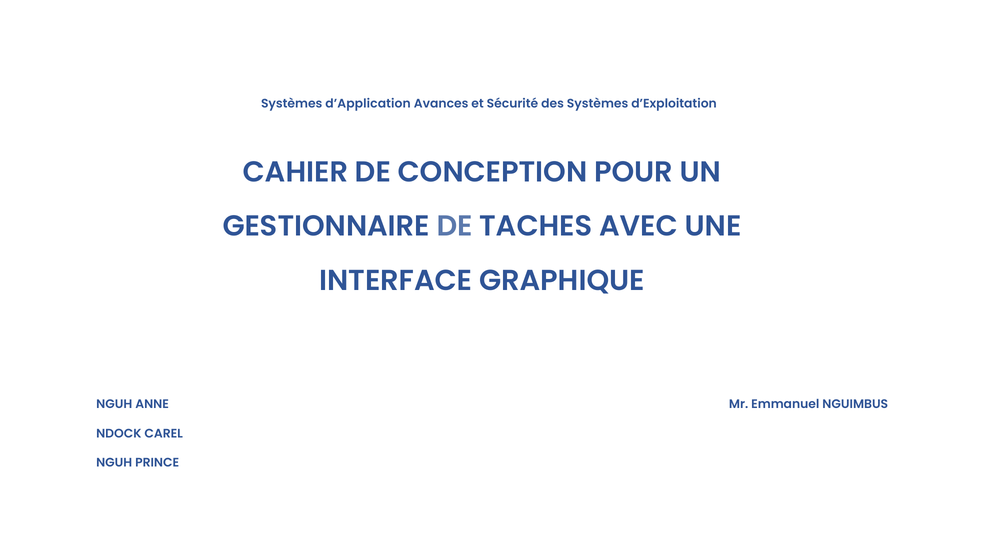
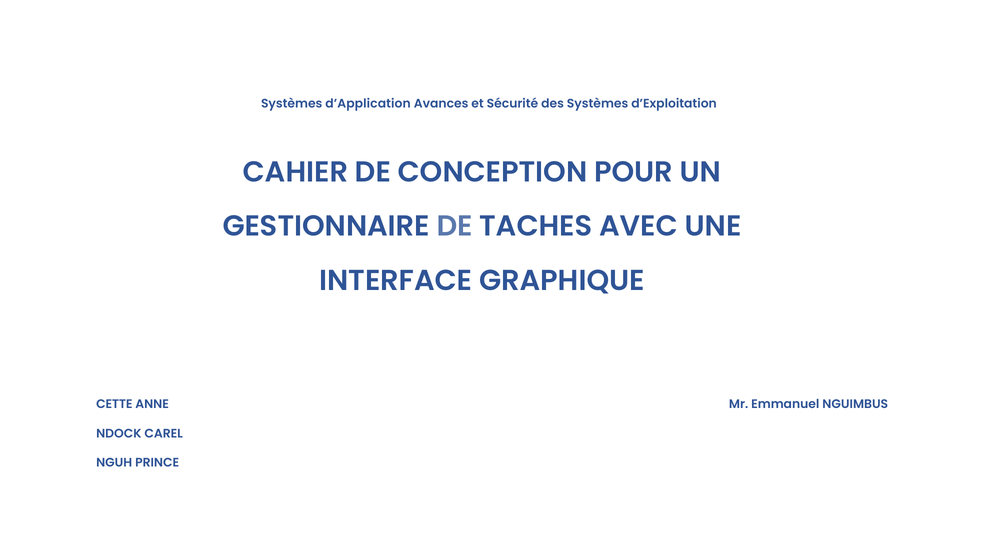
NGUH: NGUH -> CETTE (114, 404)
